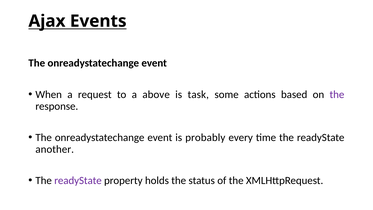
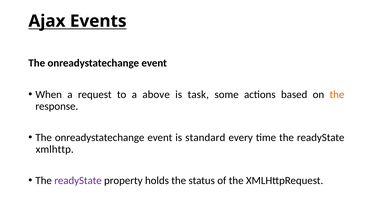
the colour: purple -> orange (337, 94)
probably: probably -> standard (205, 137)
another: another -> xmlhttp (55, 149)
